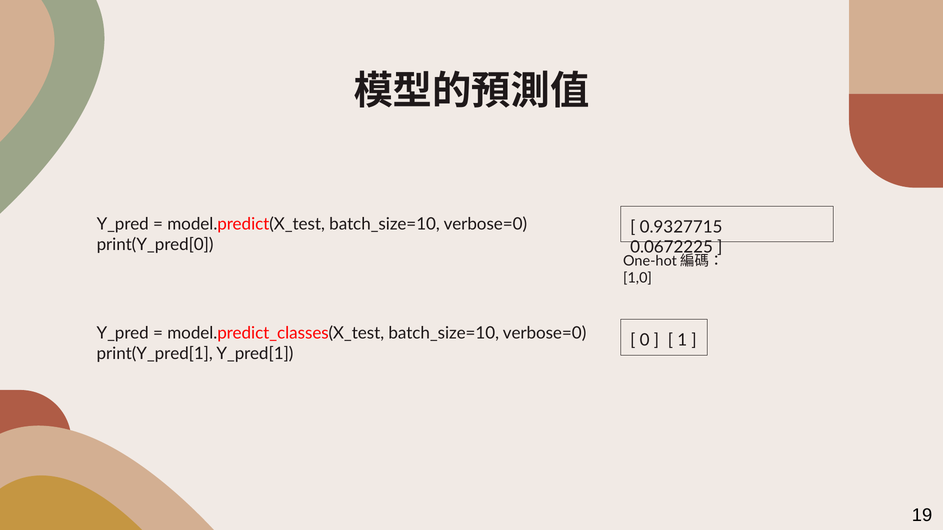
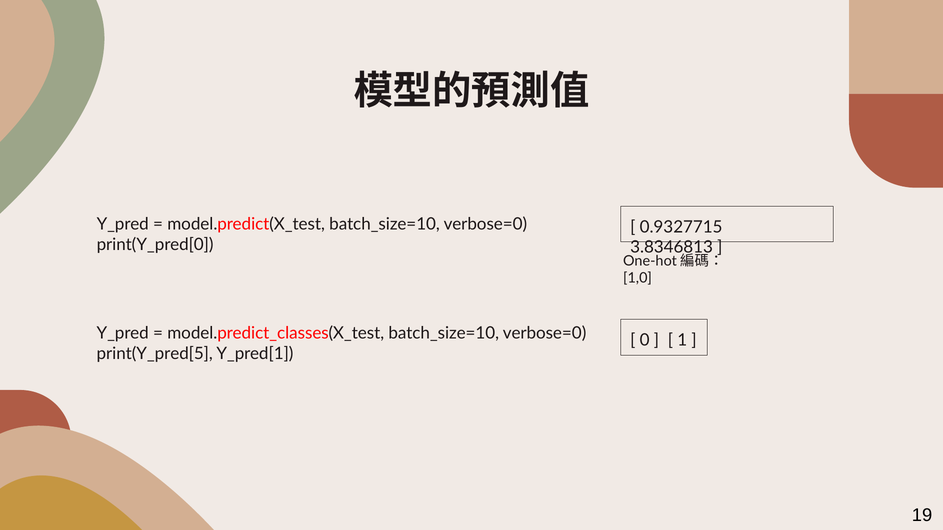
0.0672225: 0.0672225 -> 3.8346813 (672, 248)
print(Y_pred[1: print(Y_pred[1 -> print(Y_pred[5 (155, 354)
